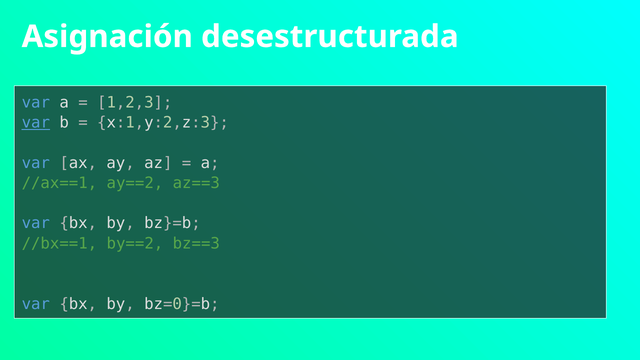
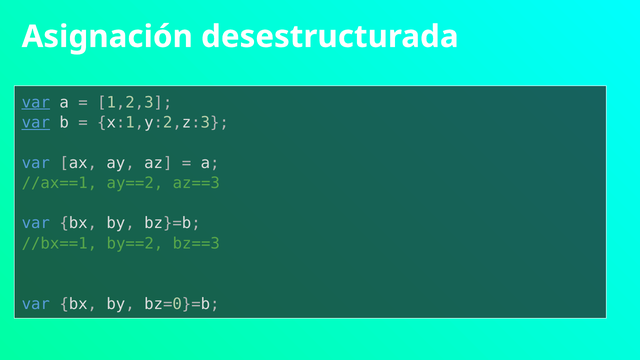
var underline: none -> present (36, 102)
